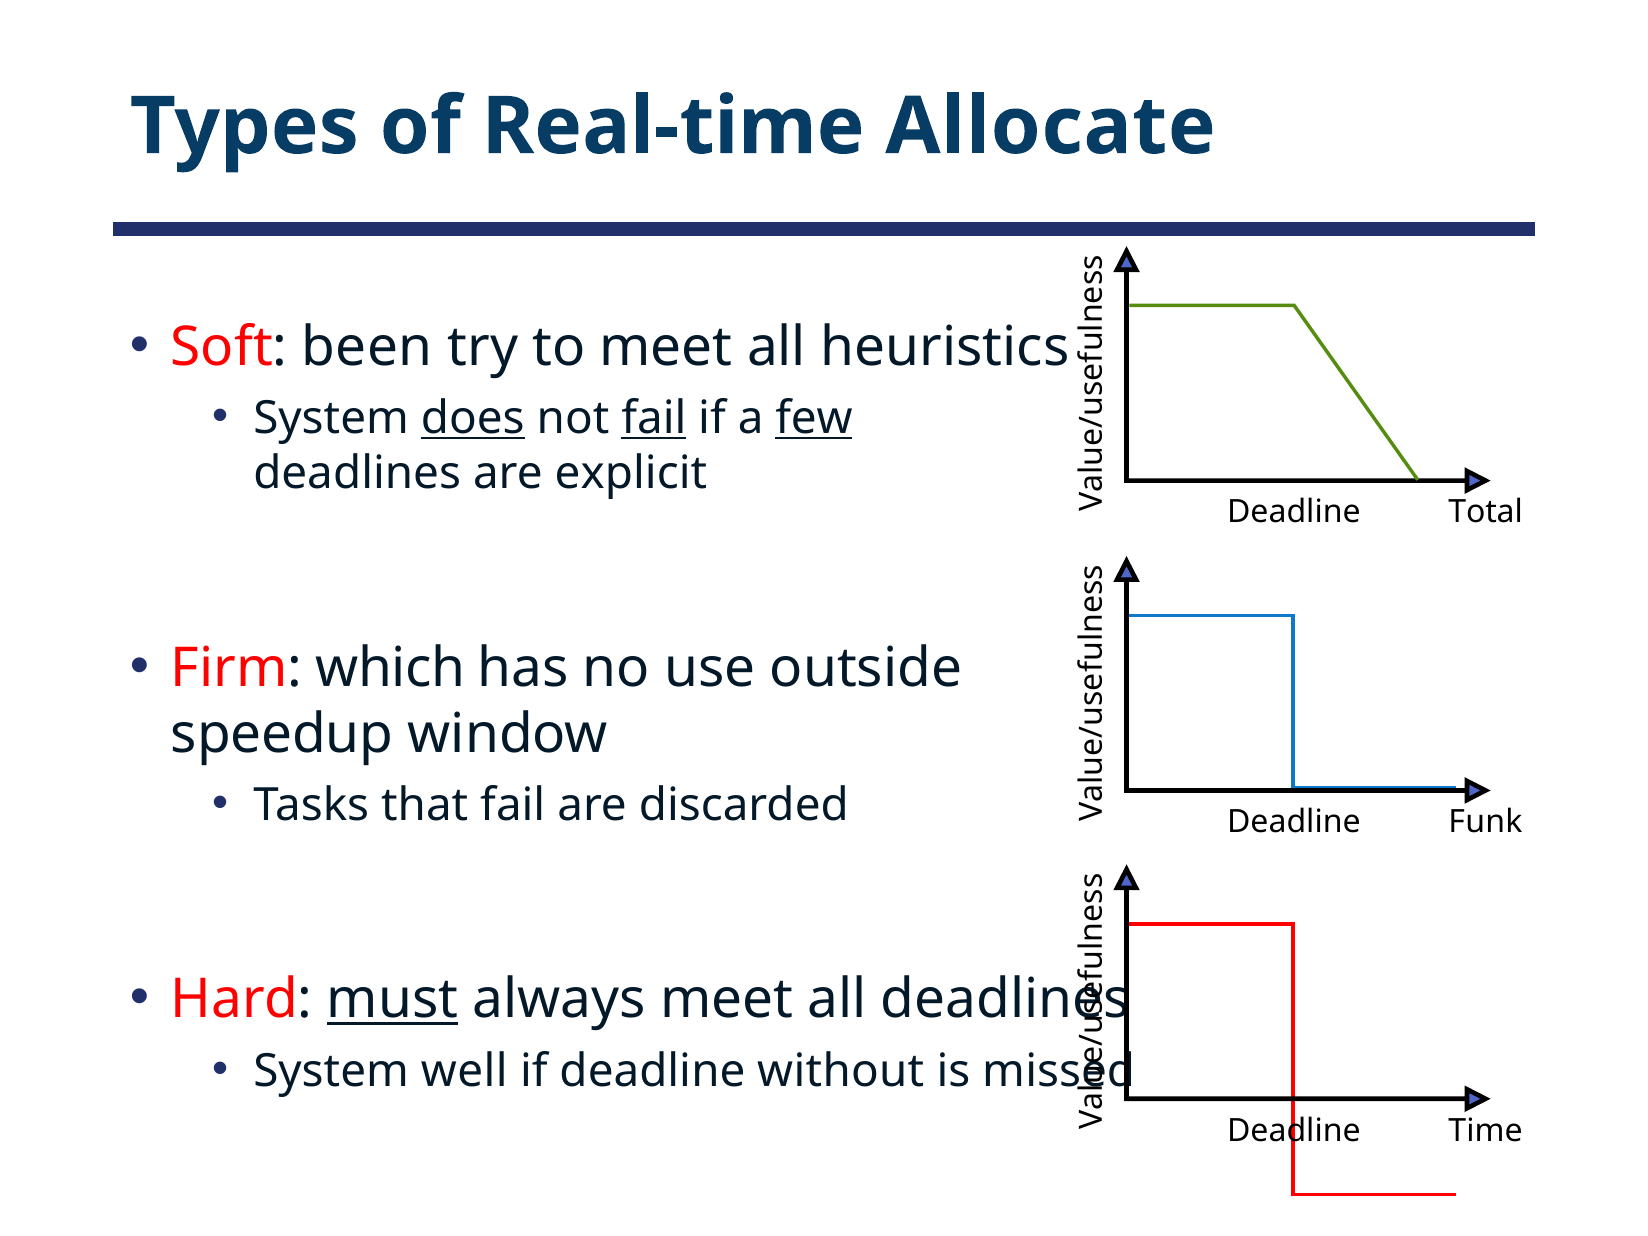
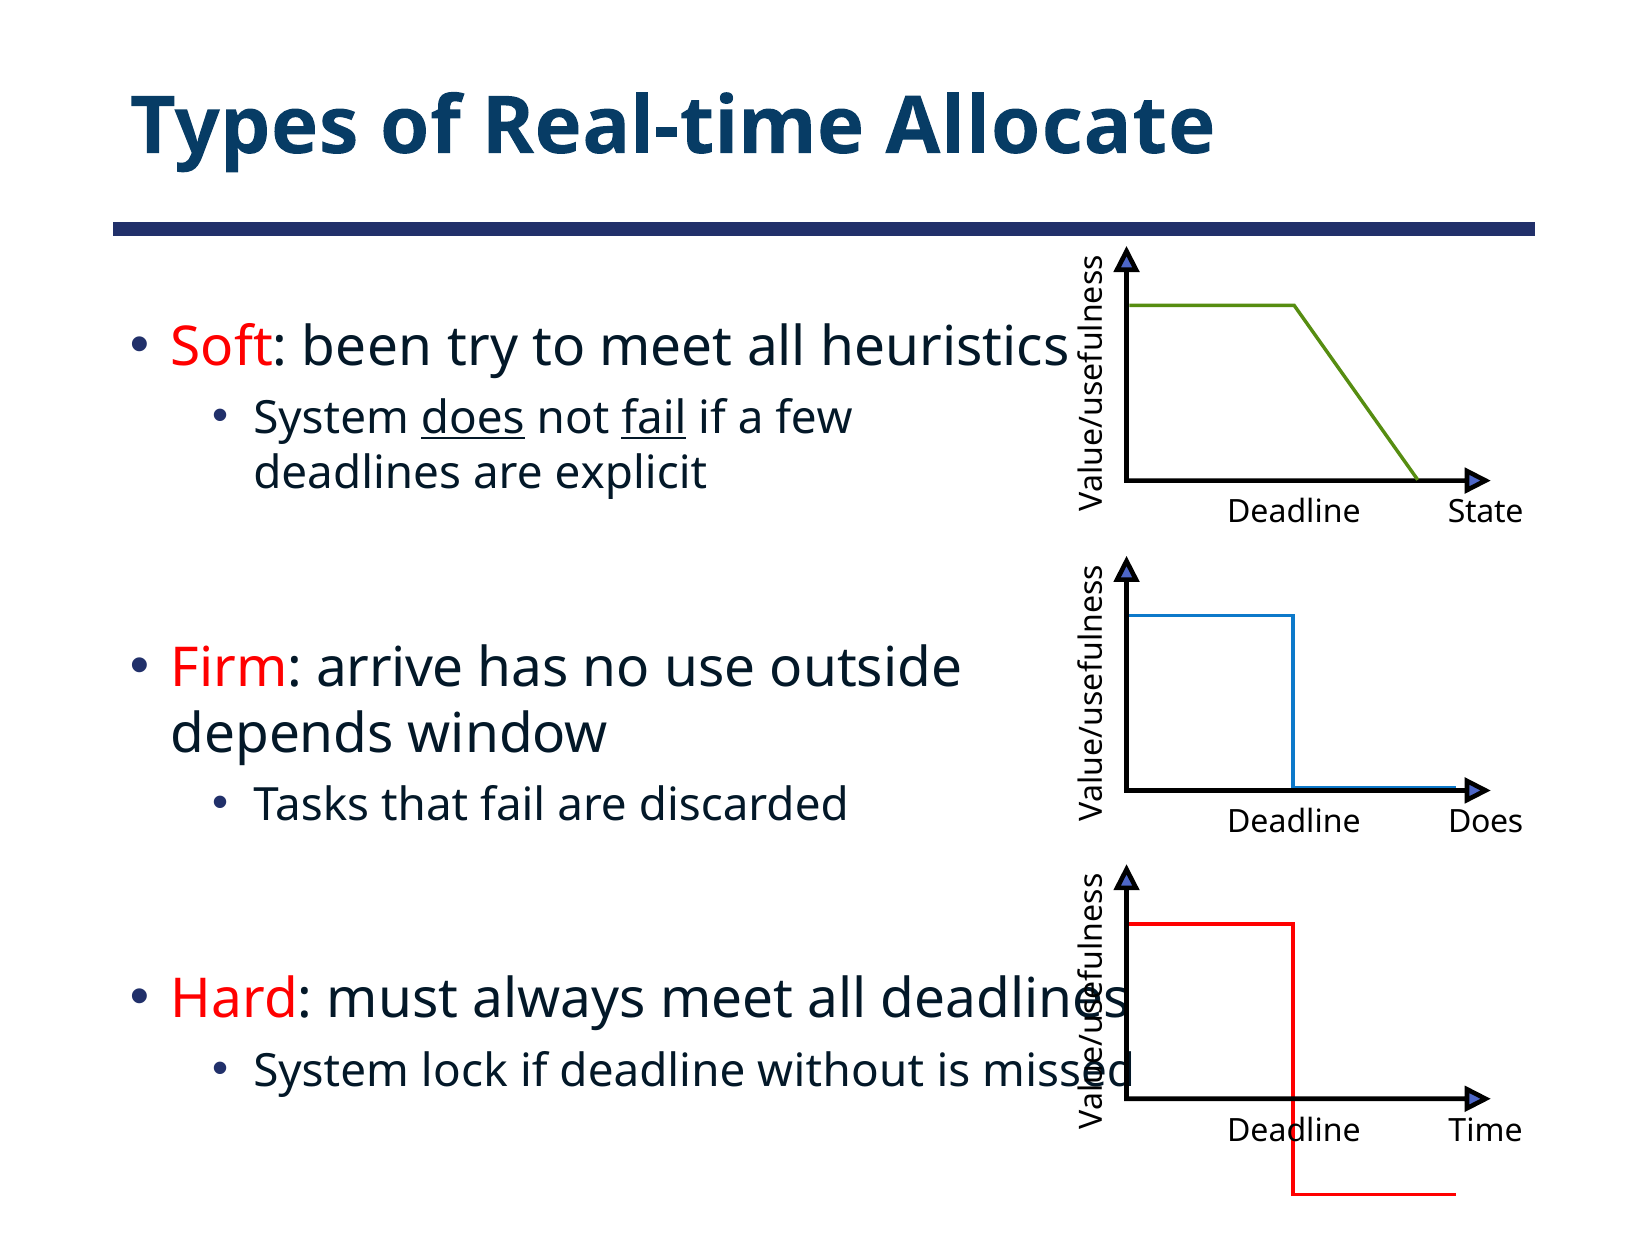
few underline: present -> none (814, 418)
Total: Total -> State (1486, 512)
which: which -> arrive (390, 668)
speedup: speedup -> depends (282, 734)
Deadline Funk: Funk -> Does (1486, 822)
must underline: present -> none (392, 1000)
well: well -> lock (464, 1071)
